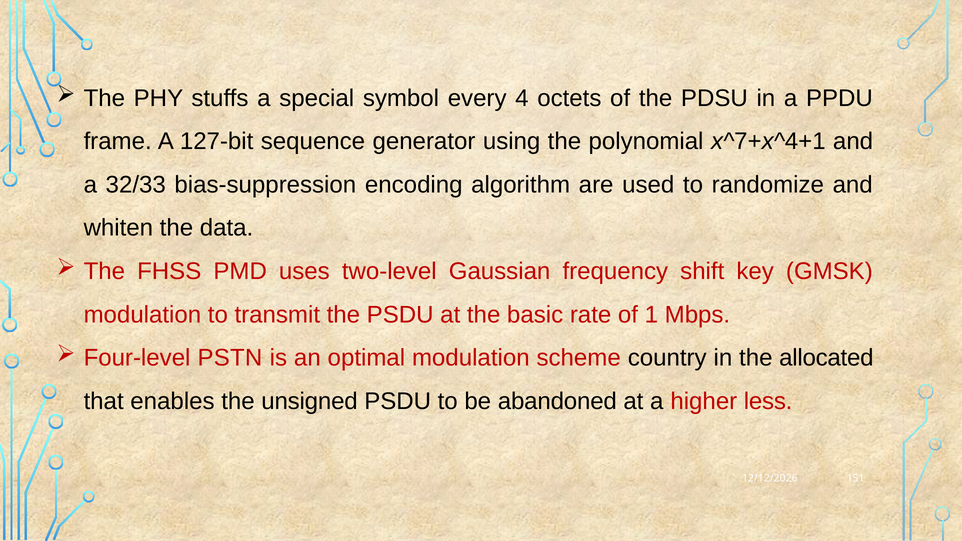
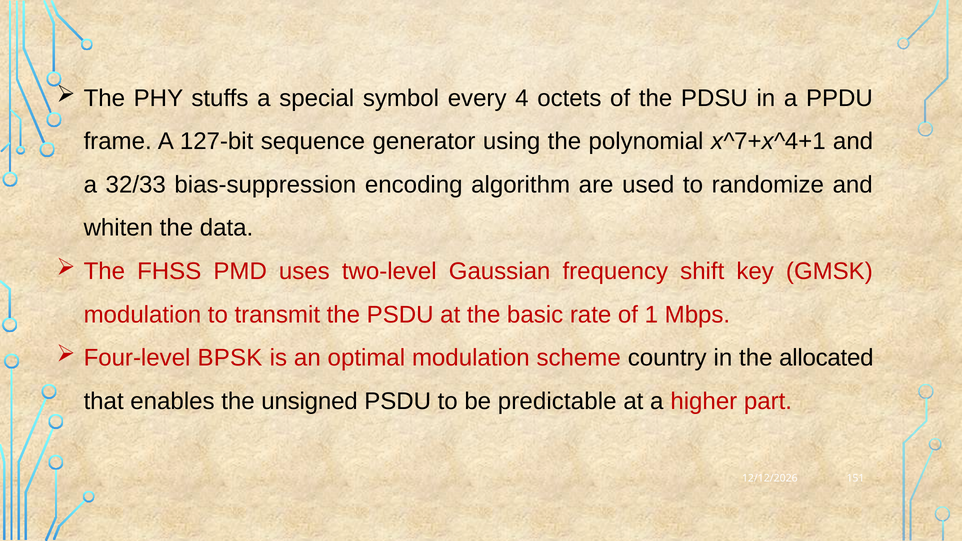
PSTN: PSTN -> BPSK (230, 358)
abandoned: abandoned -> predictable (557, 401)
less: less -> part (768, 401)
